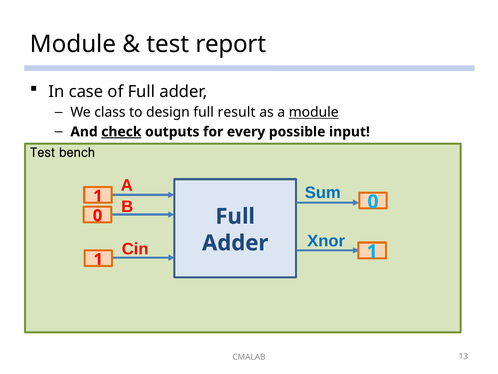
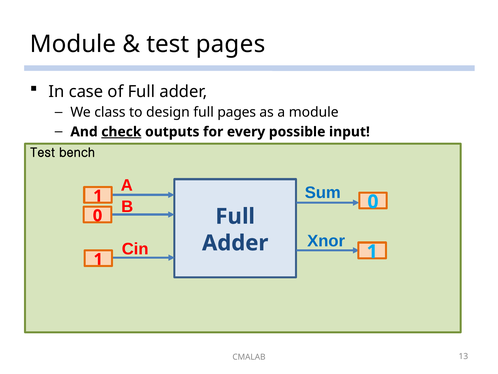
test report: report -> pages (230, 44)
full result: result -> pages (237, 112)
module underline: present -> none (314, 112)
